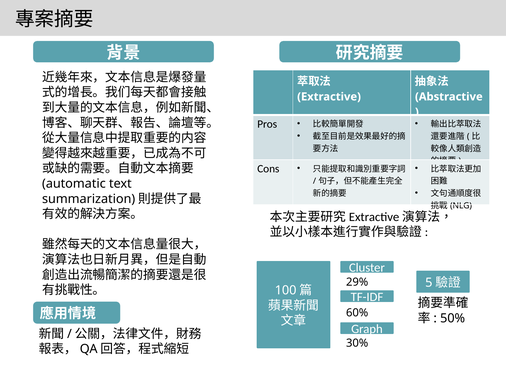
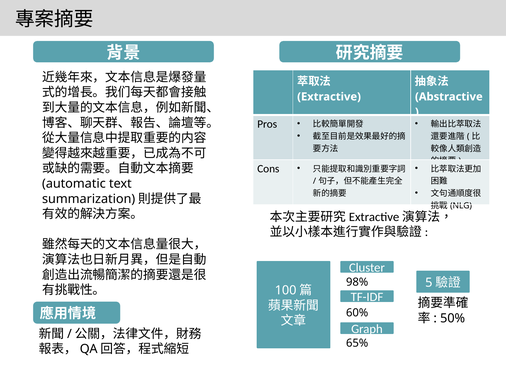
29%: 29% -> 98% (357, 282)
30%: 30% -> 65% (357, 343)
